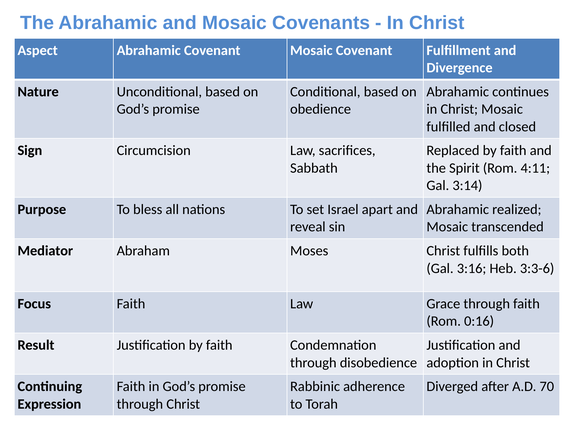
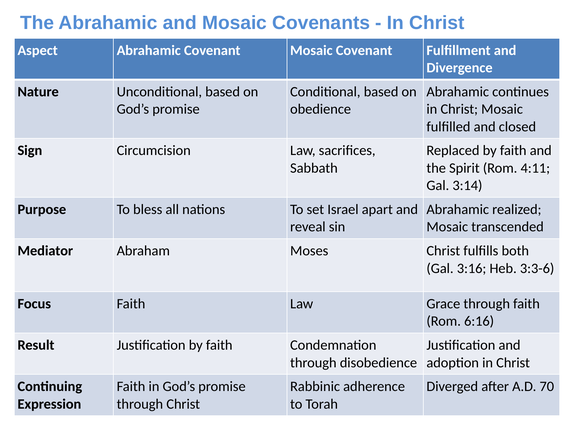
0:16: 0:16 -> 6:16 (479, 322)
